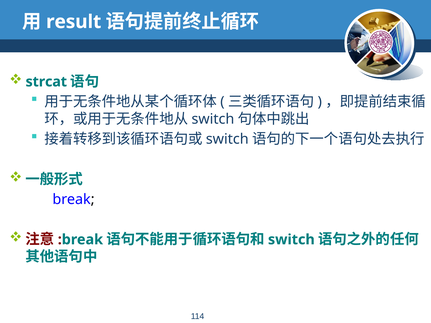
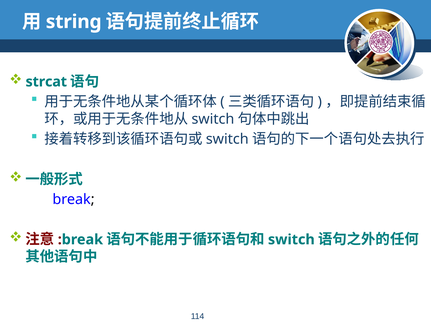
result: result -> string (74, 22)
